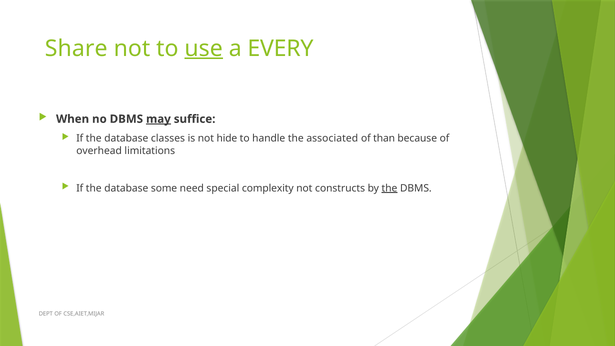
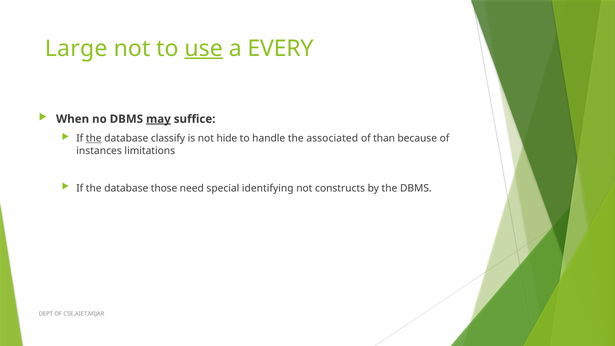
Share: Share -> Large (76, 49)
the underline: none -> present (94, 138)
classes: classes -> classify (168, 138)
overhead: overhead -> instances (99, 151)
some: some -> those (164, 188)
complexity: complexity -> identifying (268, 188)
the underline: present -> none (390, 188)
